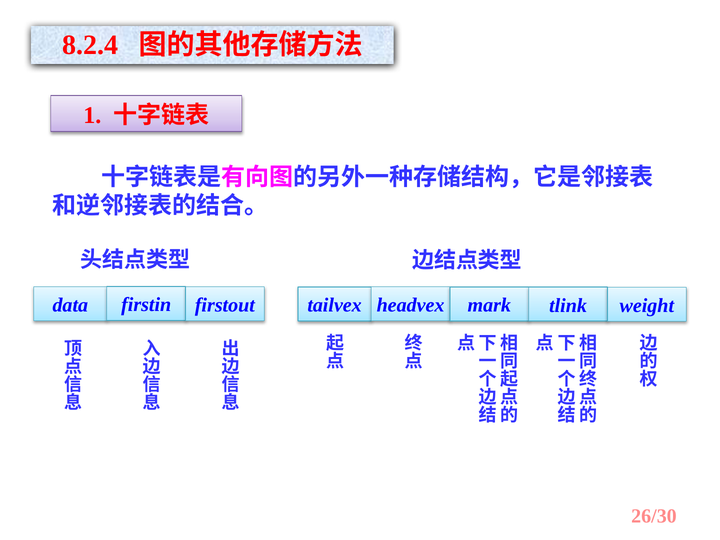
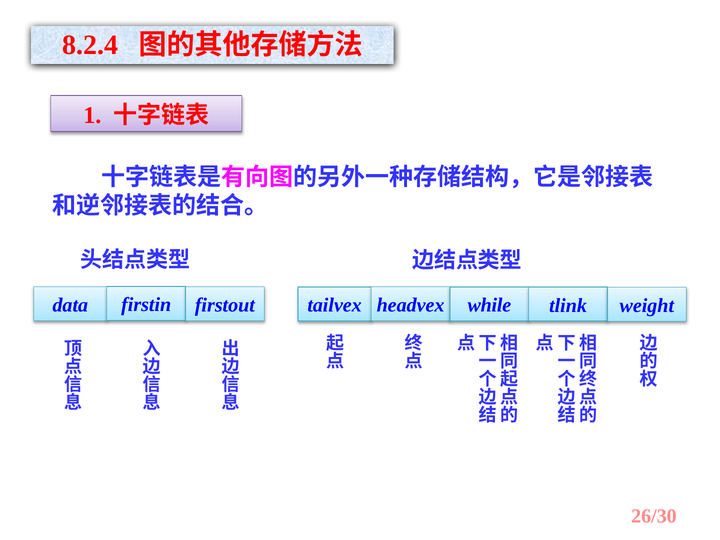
mark: mark -> while (489, 305)
